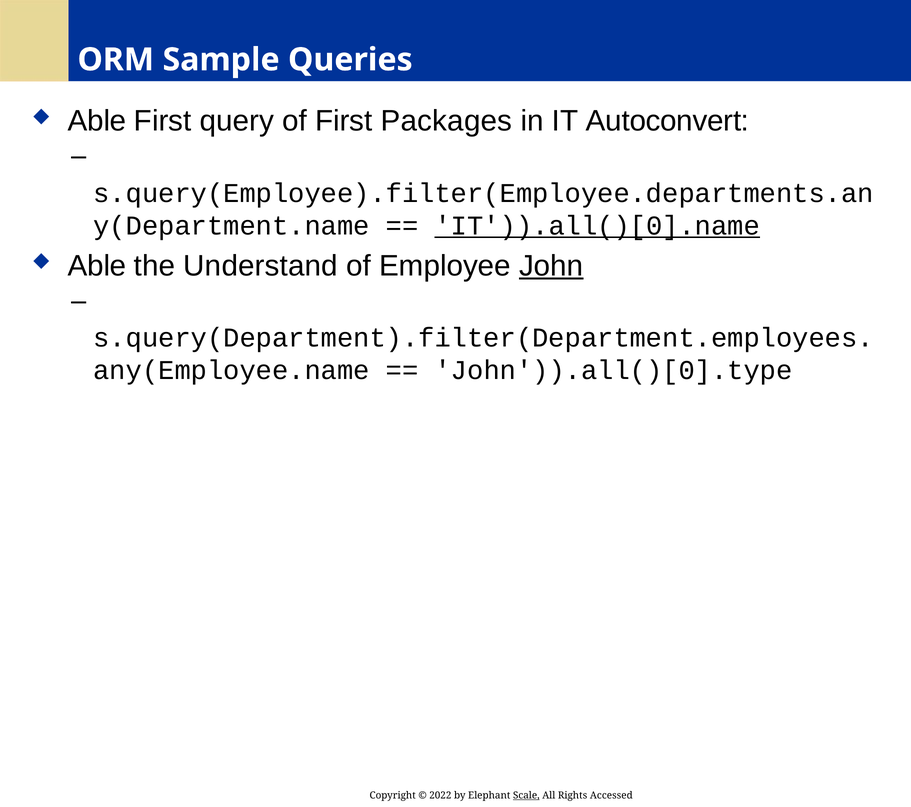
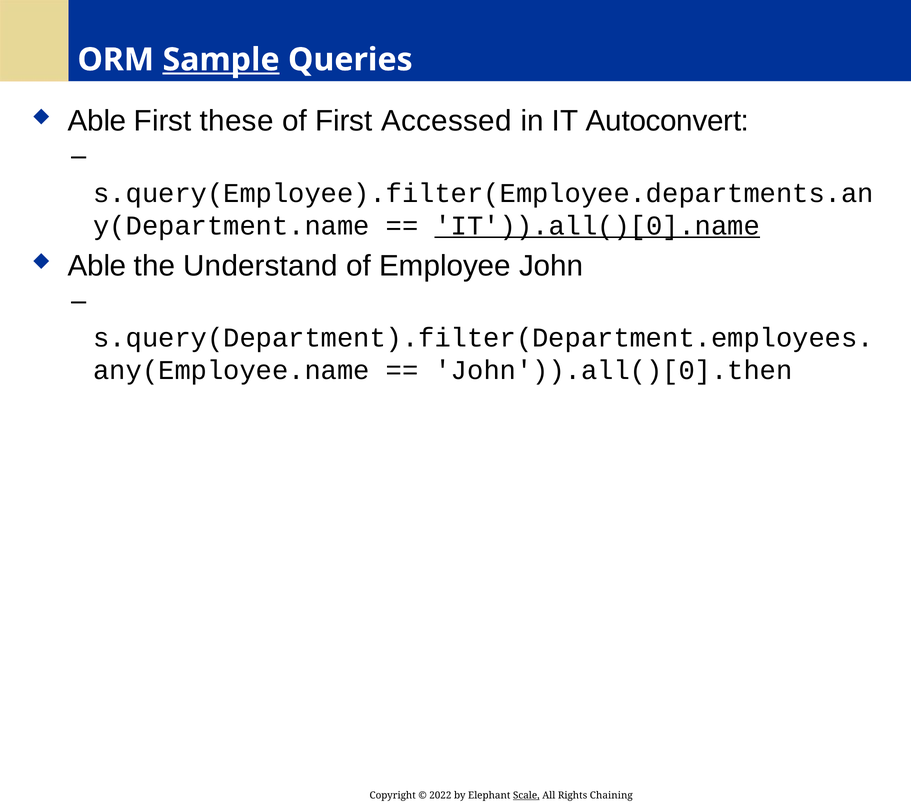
Sample underline: none -> present (221, 60)
query: query -> these (237, 121)
Packages: Packages -> Accessed (446, 121)
John underline: present -> none (551, 266)
John')).all()[0].type: John')).all()[0].type -> John')).all()[0].then (614, 370)
Accessed: Accessed -> Chaining (611, 795)
